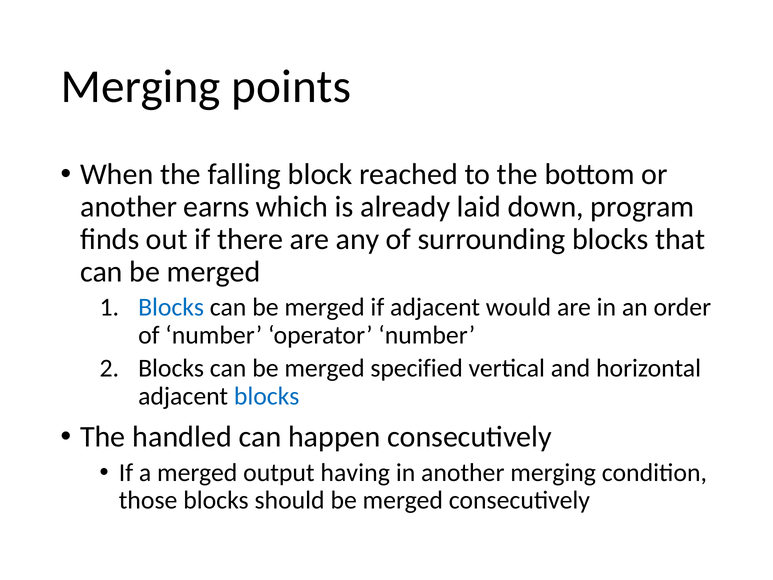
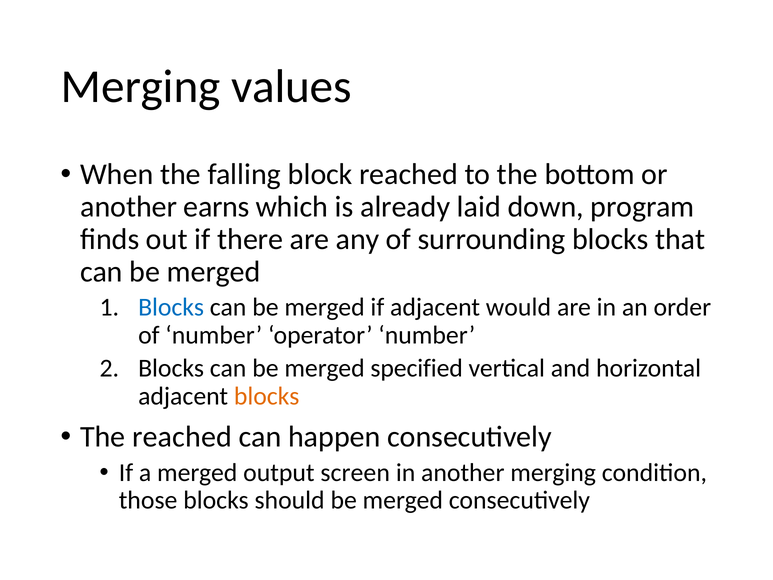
points: points -> values (291, 87)
blocks colour: blue -> orange (267, 396)
The handled: handled -> reached (182, 437)
having: having -> screen (355, 472)
